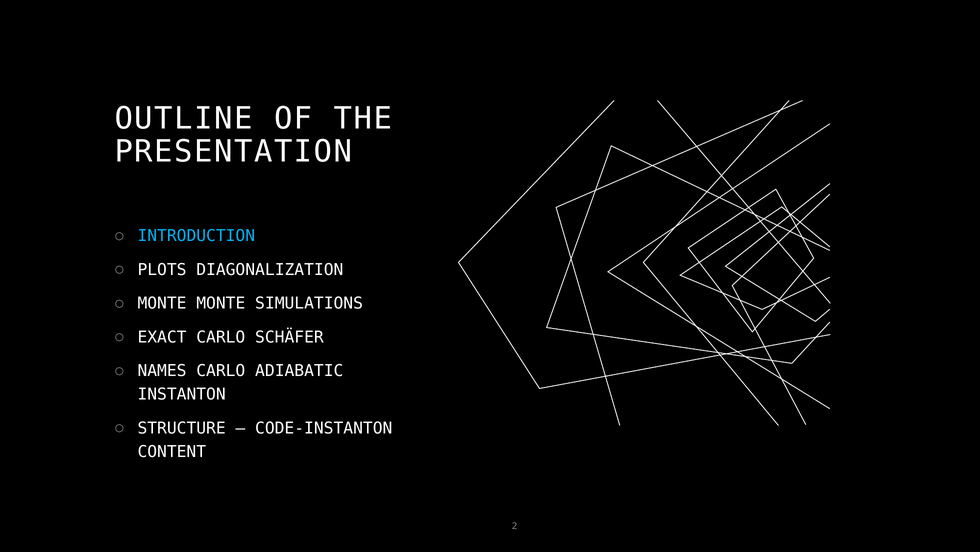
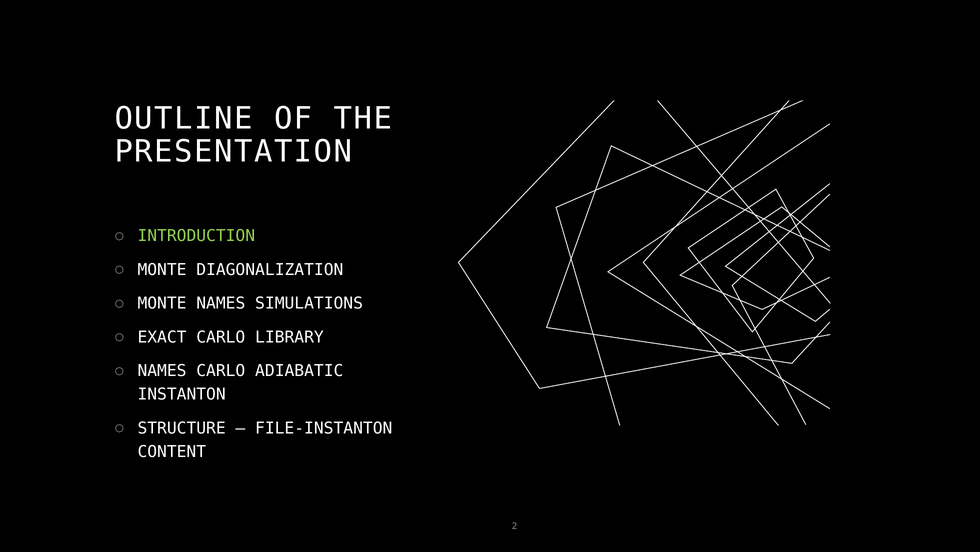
INTRODUCTION colour: light blue -> light green (196, 236)
PLOTS: PLOTS -> MONTE (162, 269)
MONTE MONTE: MONTE -> NAMES (221, 303)
SCHÄFER: SCHÄFER -> LIBRARY (289, 337)
CODE-INSTANTON: CODE-INSTANTON -> FILE-INSTANTON (324, 428)
